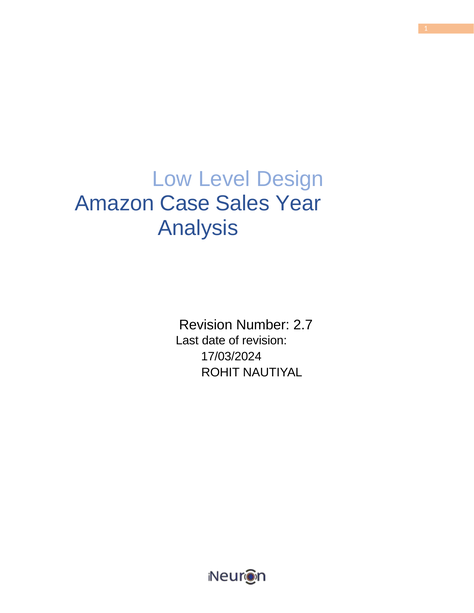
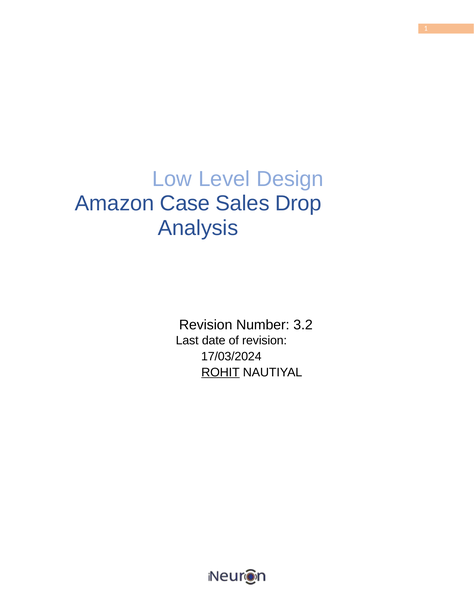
Year: Year -> Drop (298, 203)
2.7: 2.7 -> 3.2 (303, 325)
ROHIT underline: none -> present (220, 373)
